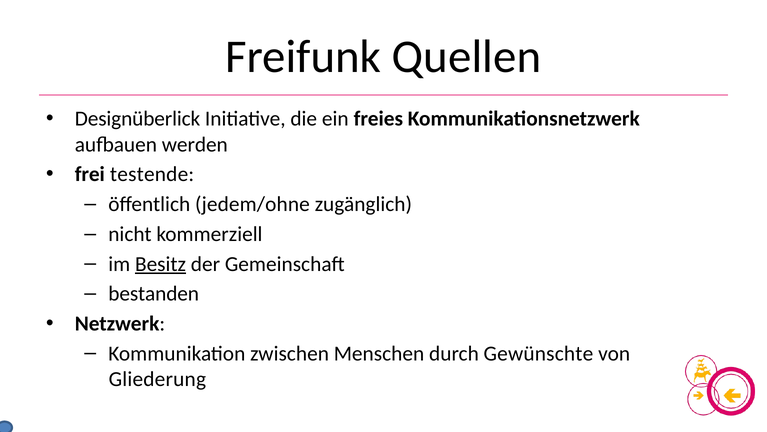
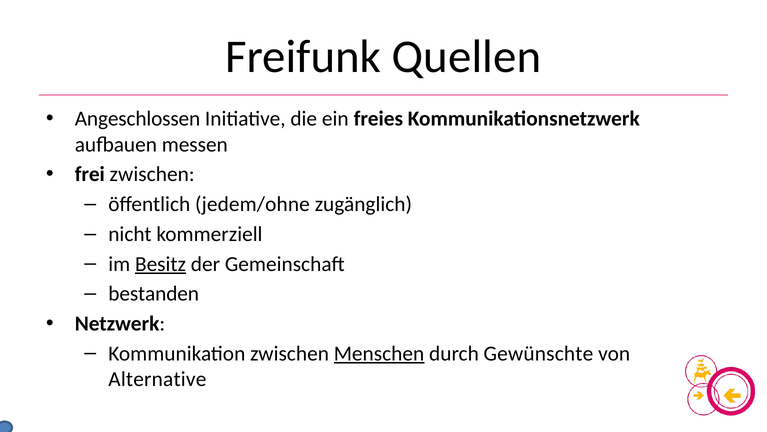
Designüberlick: Designüberlick -> Angeschlossen (138, 119)
werden: werden -> messen (195, 144)
frei testende: testende -> zwischen (152, 174)
Menschen underline: none -> present (379, 353)
Gliederung: Gliederung -> Alternative (157, 379)
